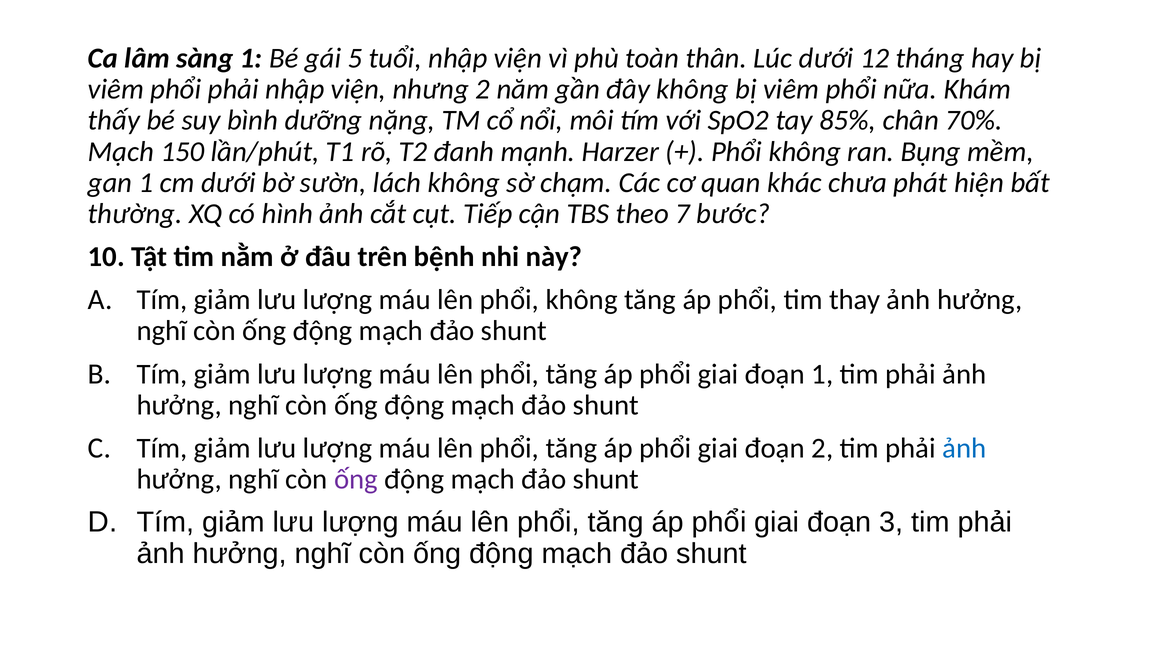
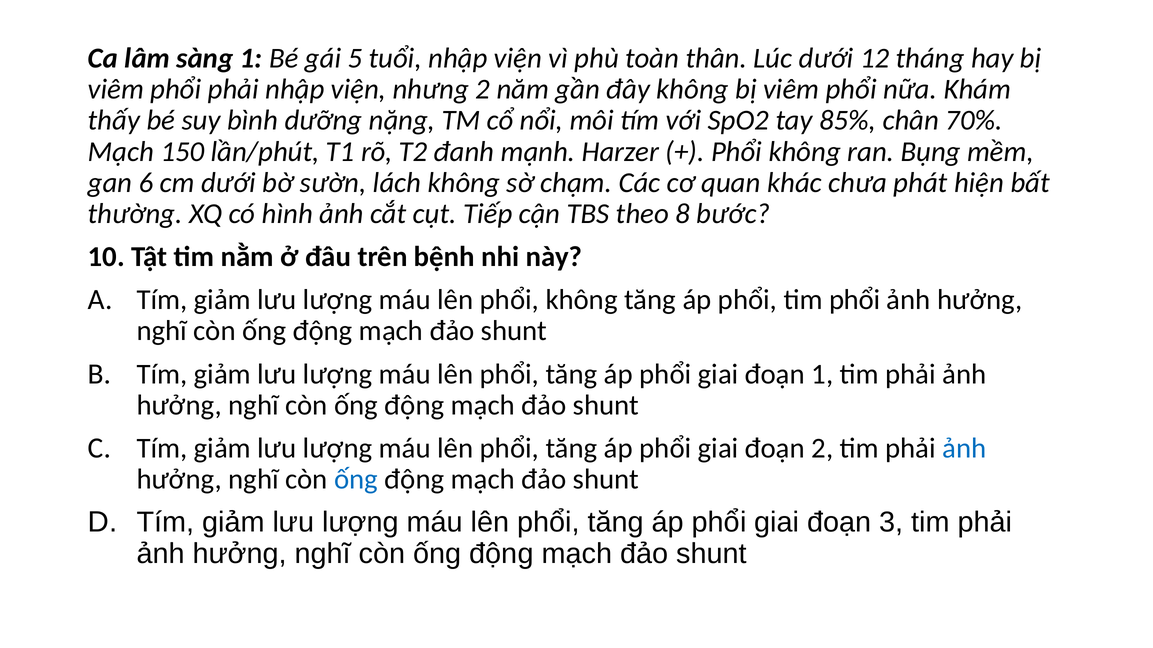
gan 1: 1 -> 6 (146, 183)
7: 7 -> 8 (683, 214)
tim thay: thay -> phổi (855, 300)
ống colour: purple -> blue (356, 480)
